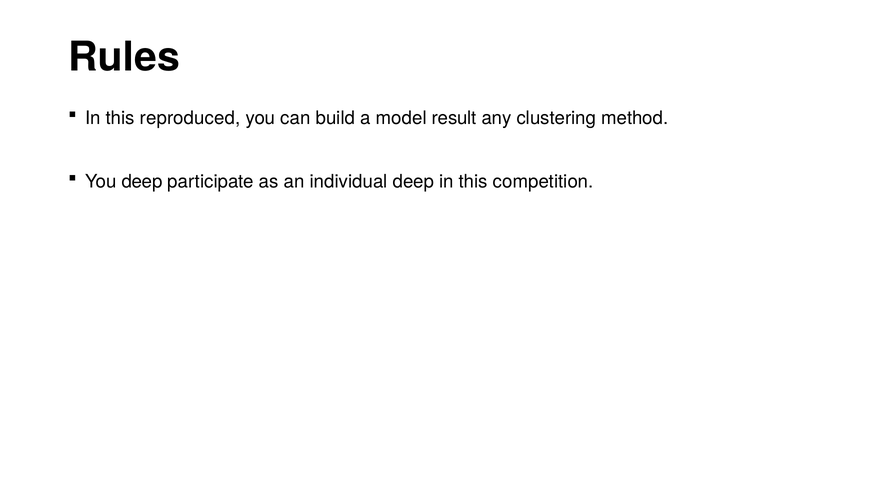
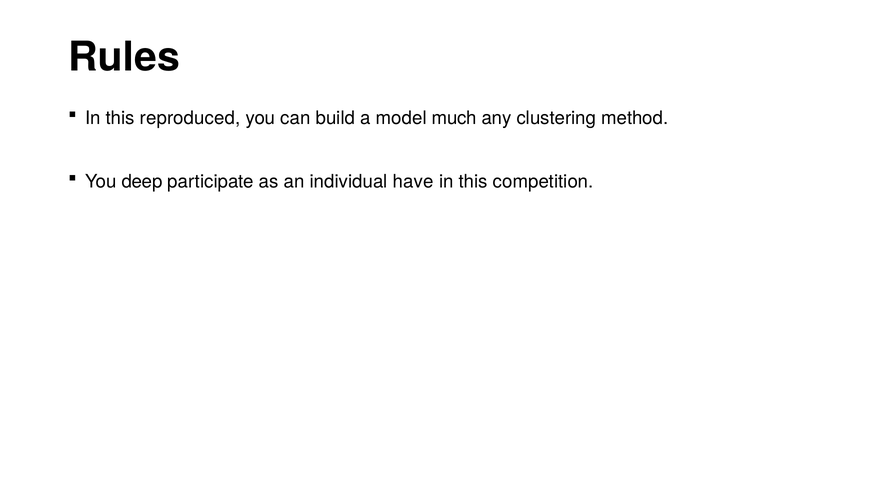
result: result -> much (454, 118)
individual deep: deep -> have (413, 182)
